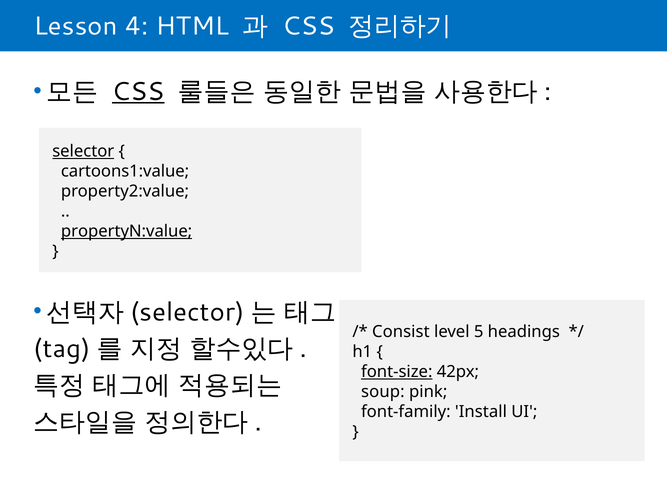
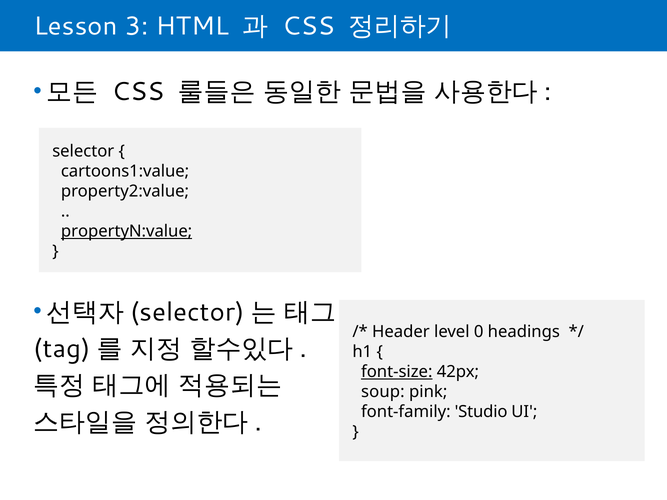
4: 4 -> 3 (137, 26)
CSS underline: present -> none (138, 92)
selector underline: present -> none (83, 151)
Consist: Consist -> Header (401, 332)
5: 5 -> 0 (479, 332)
Install: Install -> Studio (481, 412)
